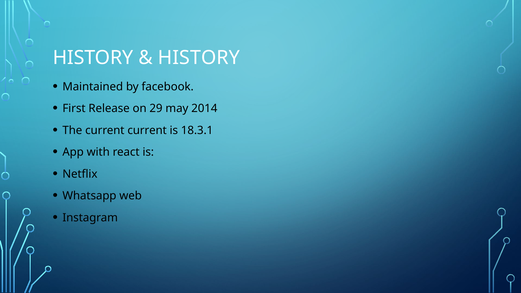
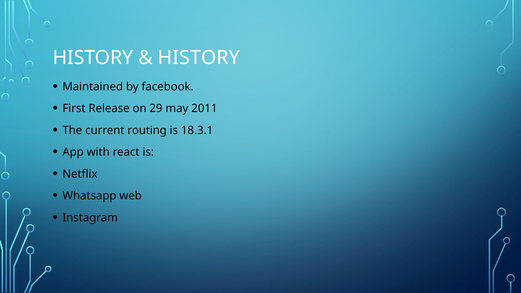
2014: 2014 -> 2011 (204, 109)
current current: current -> routing (147, 130)
